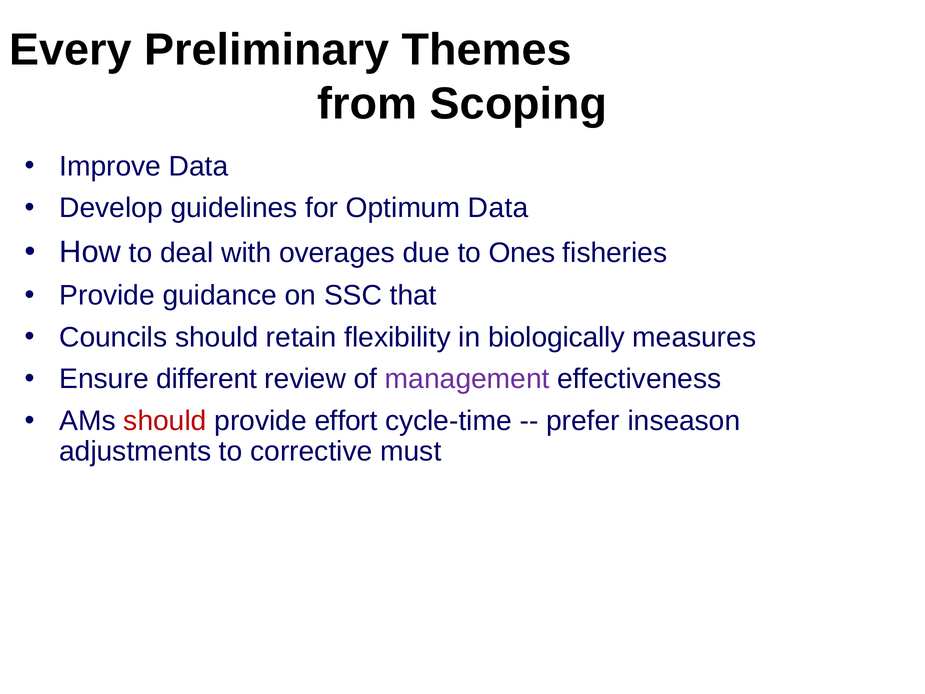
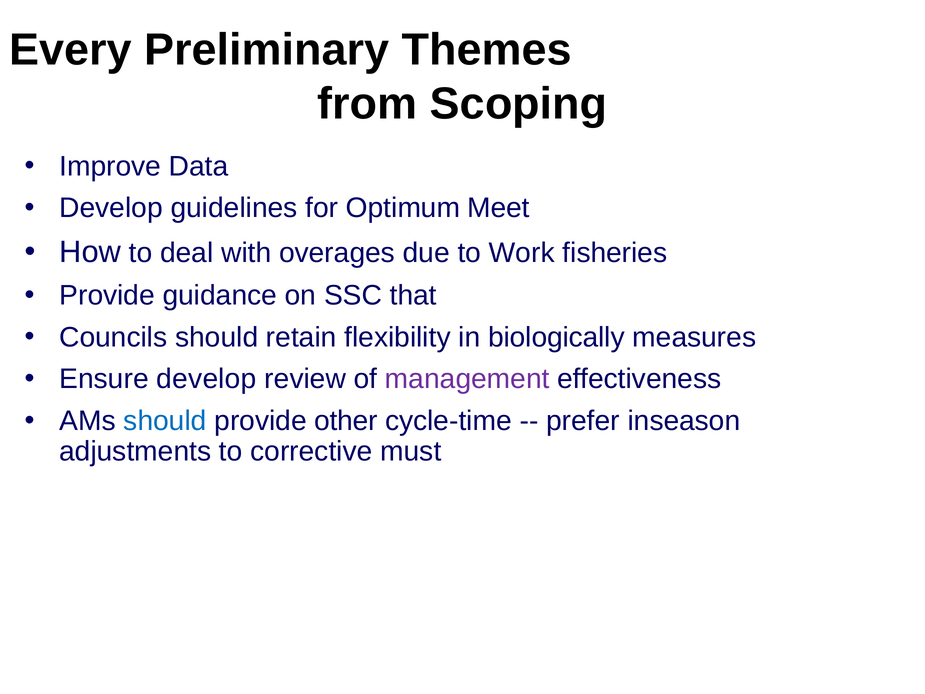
Optimum Data: Data -> Meet (498, 208)
Ones: Ones -> Work (522, 253)
Ensure different: different -> develop (206, 379)
should colour: red -> blue (165, 421)
effort: effort -> other (346, 421)
